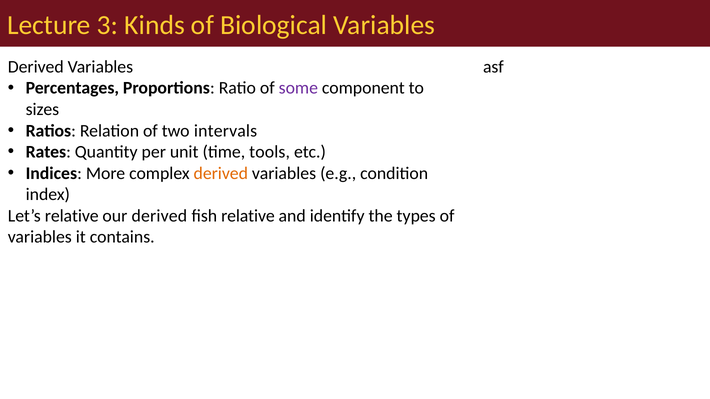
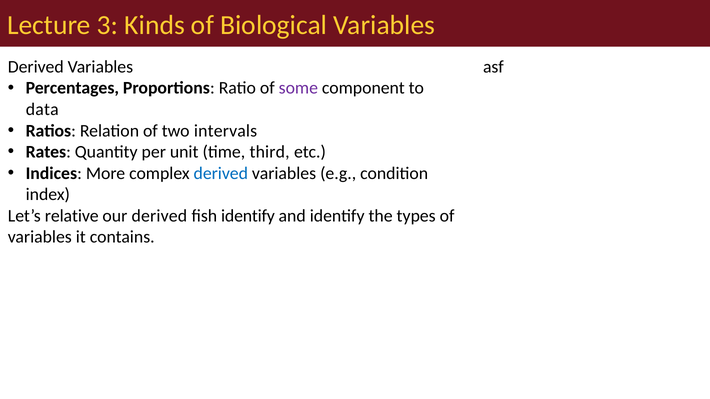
sizes: sizes -> data (42, 110)
tools: tools -> third (270, 152)
derived colour: orange -> blue (221, 173)
fish relative: relative -> identify (248, 216)
